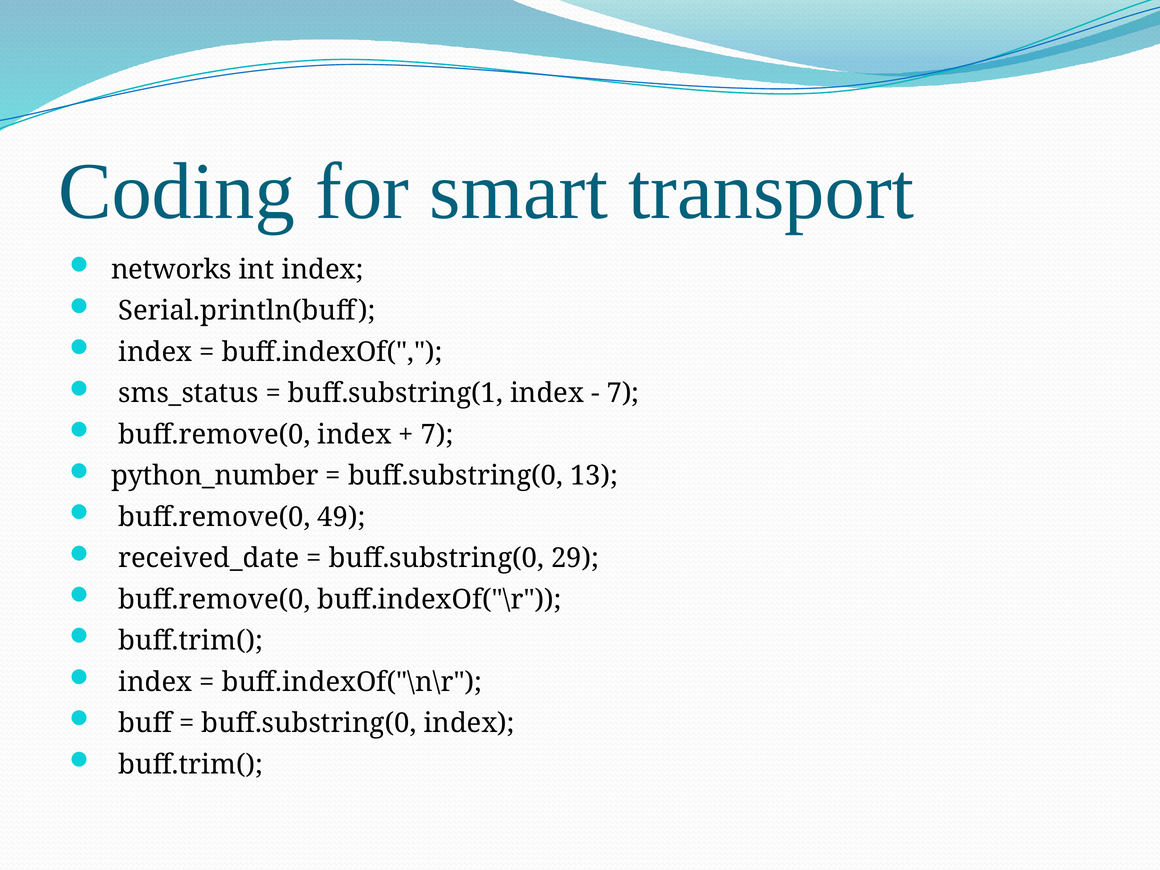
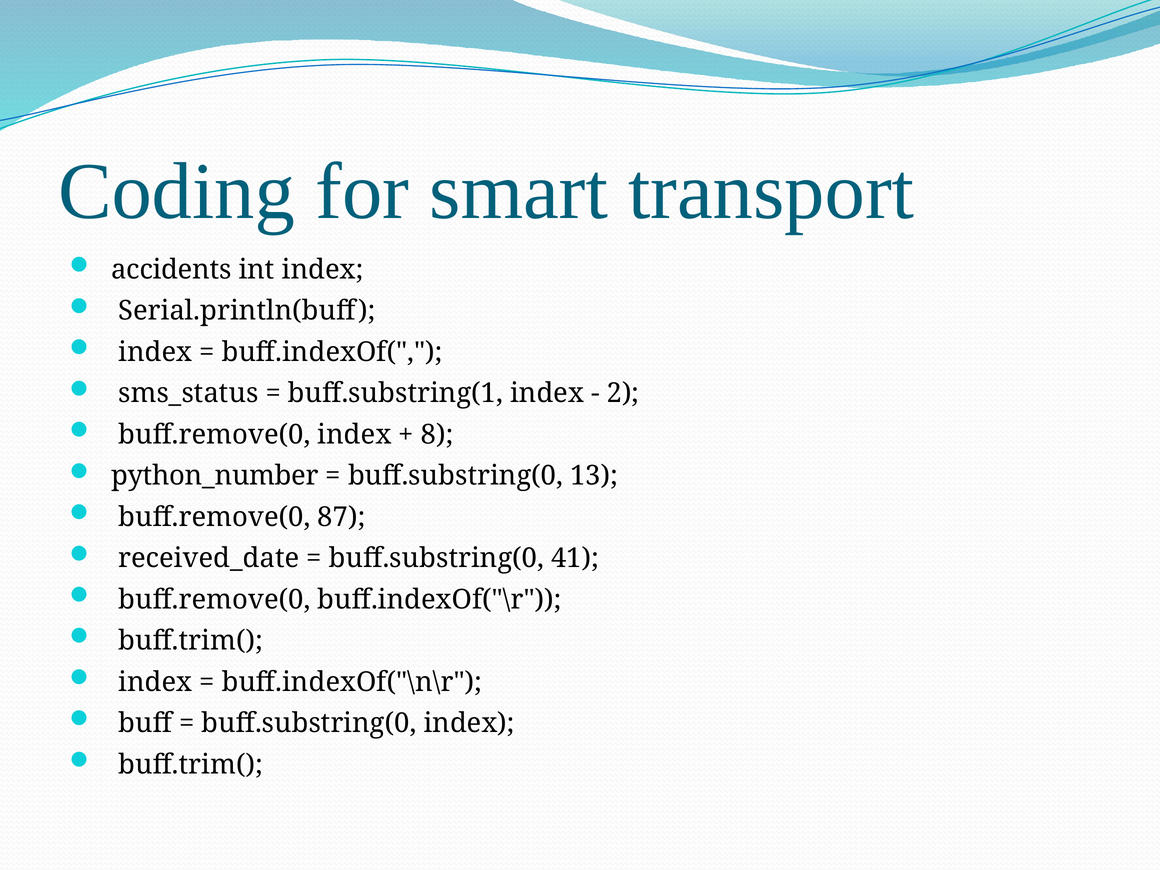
networks: networks -> accidents (171, 270)
7: 7 -> 2 (623, 393)
7: 7 -> 8 (437, 435)
49: 49 -> 87 (341, 517)
29: 29 -> 41 (575, 558)
